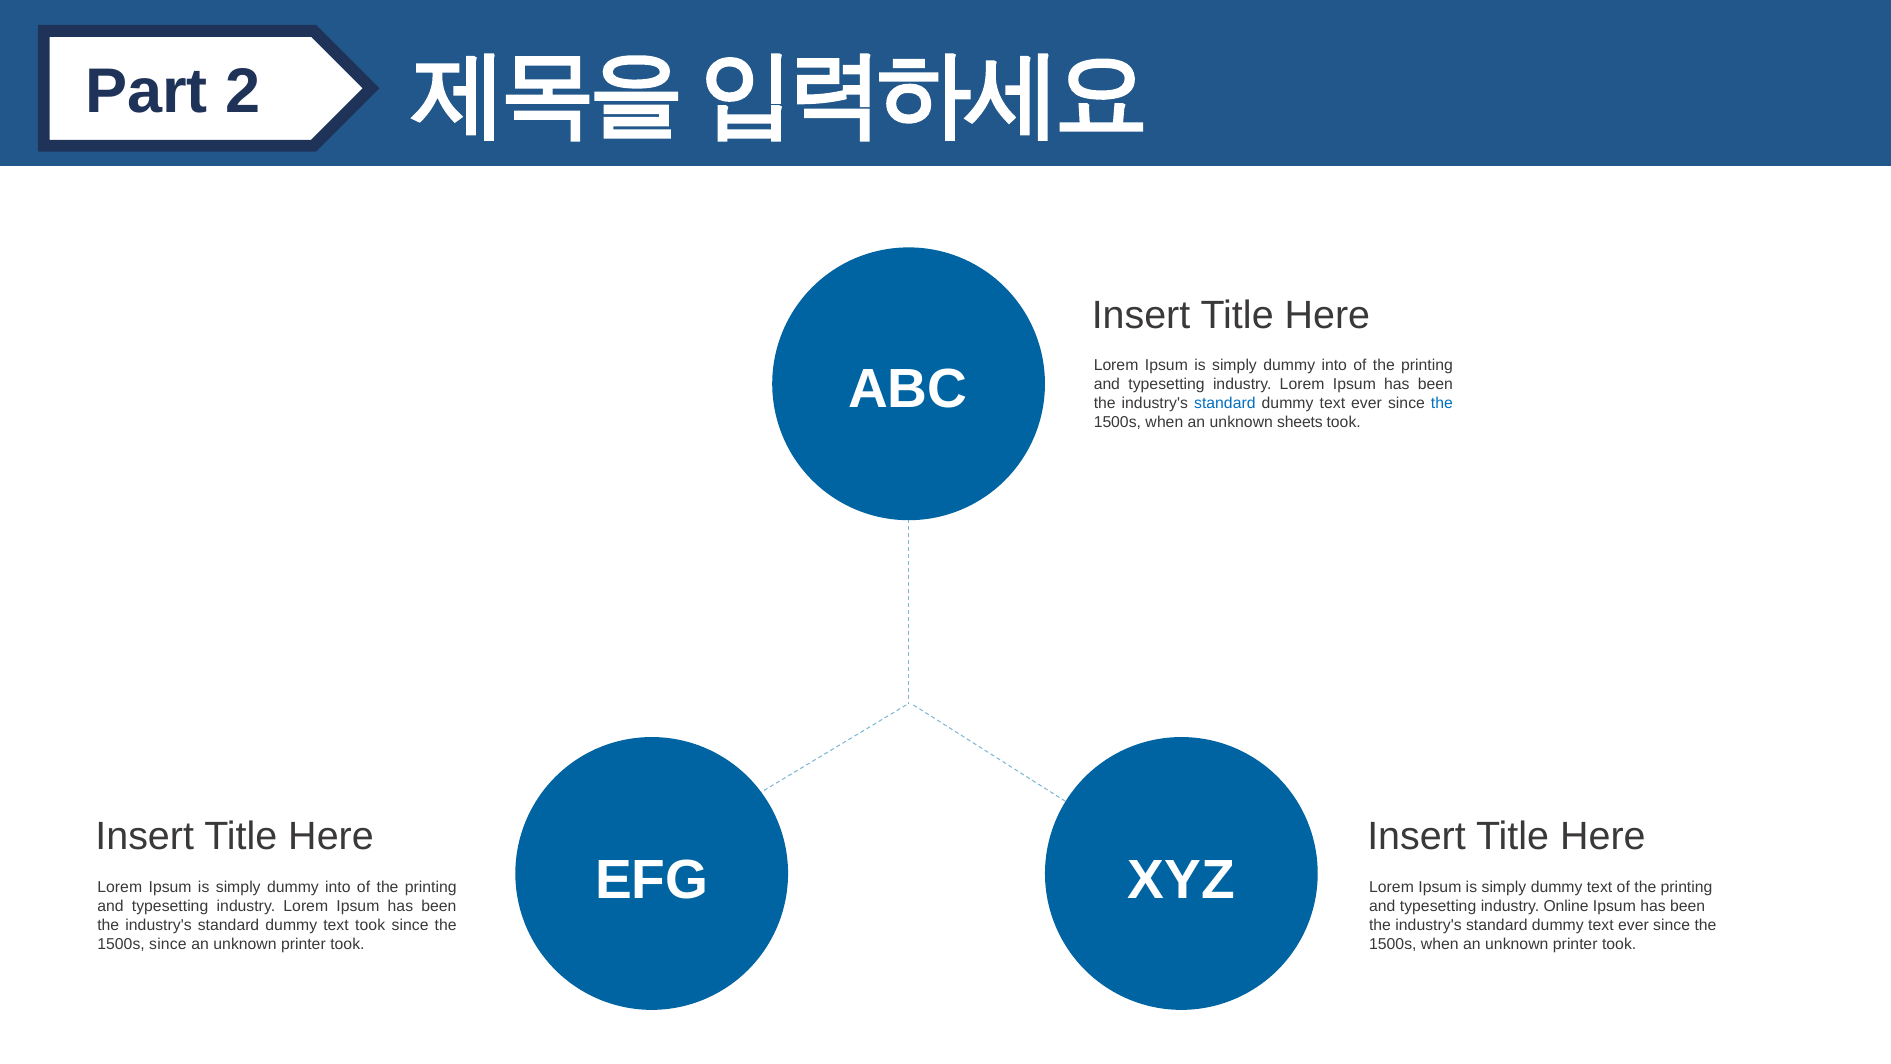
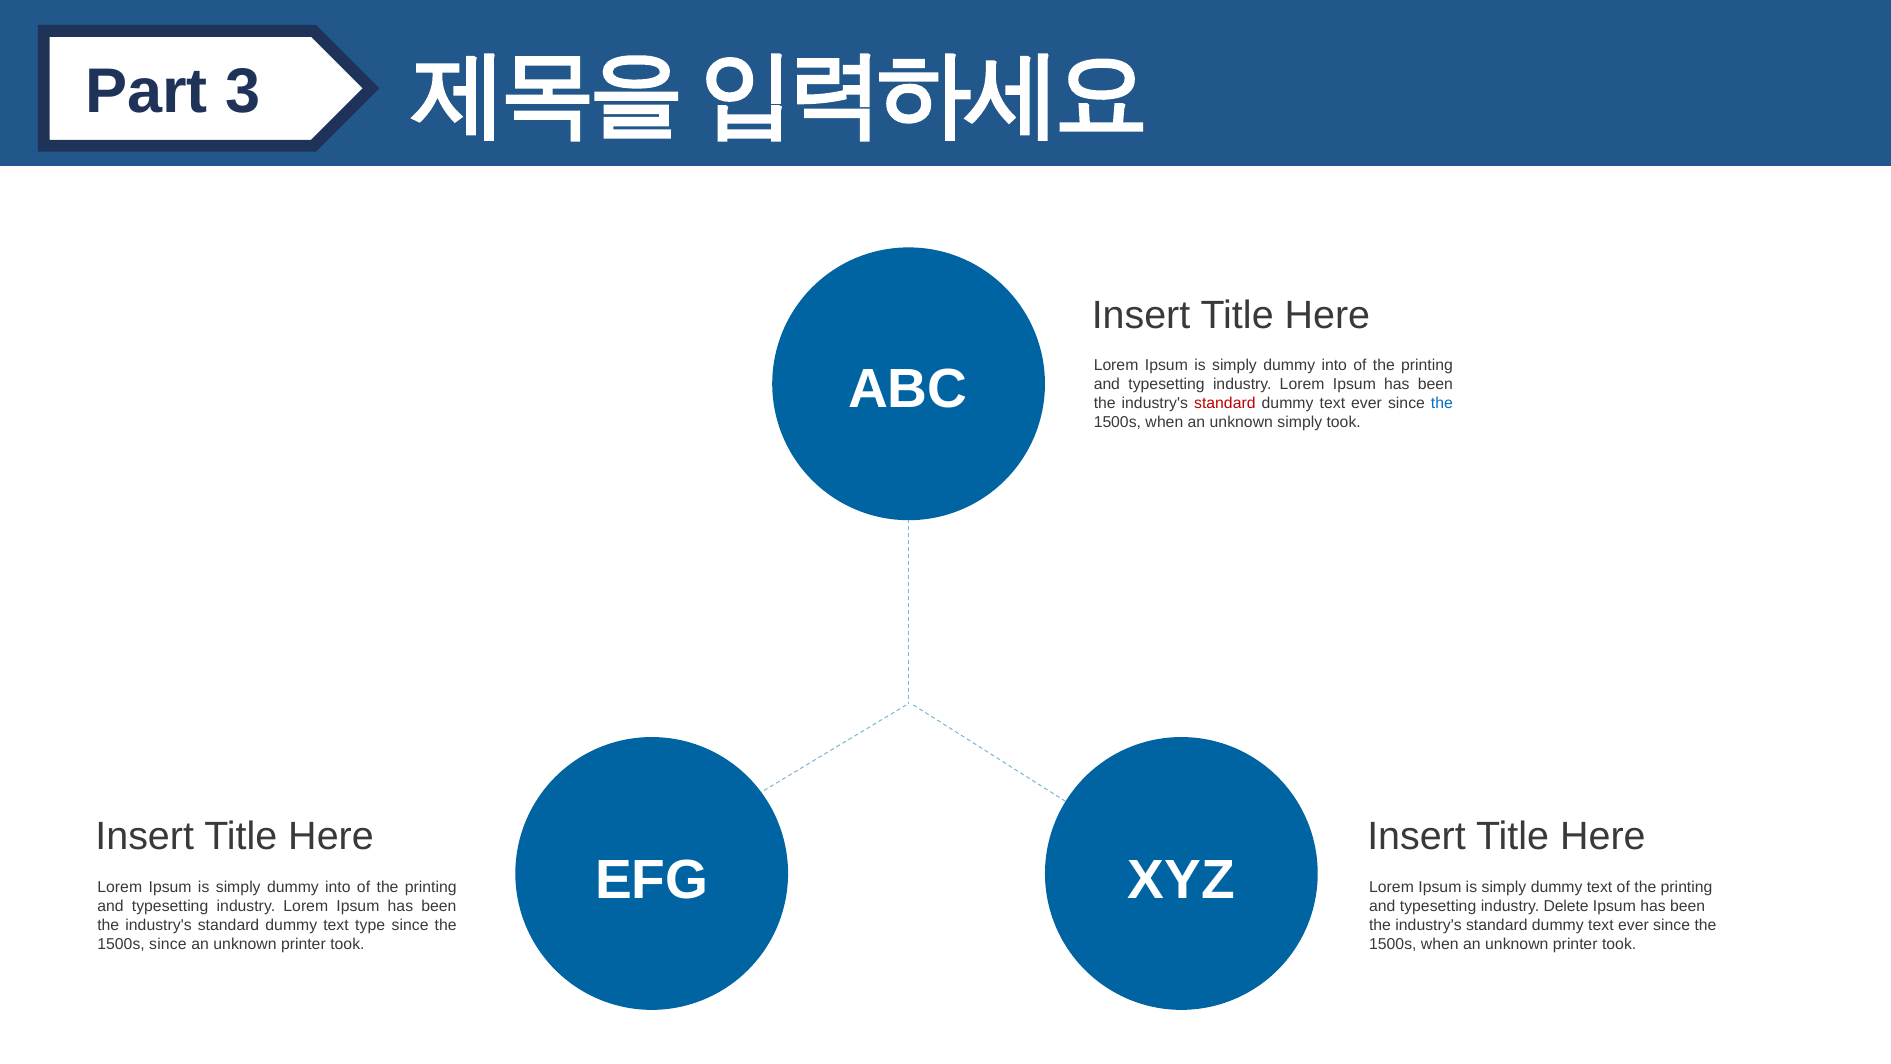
2: 2 -> 3 (243, 92)
standard colour: blue -> red (1225, 403)
unknown sheets: sheets -> simply (1300, 422)
Online: Online -> Delete (1566, 906)
text took: took -> type (370, 925)
